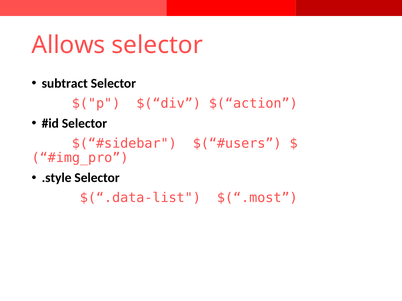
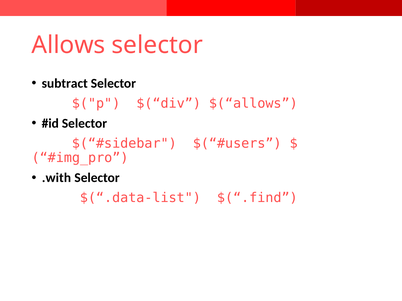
$(“action: $(“action -> $(“allows (253, 104)
.style: .style -> .with (56, 178)
$(“.most: $(“.most -> $(“.find (257, 198)
